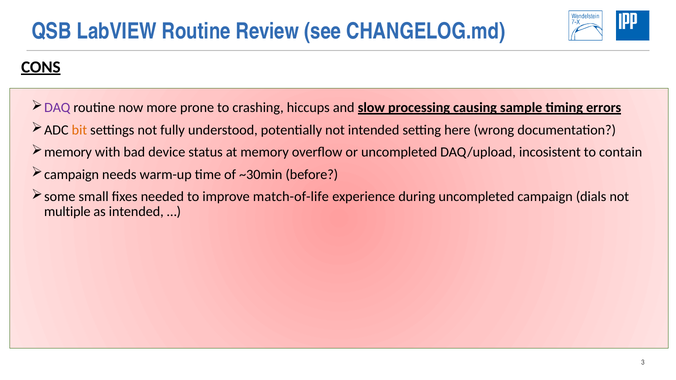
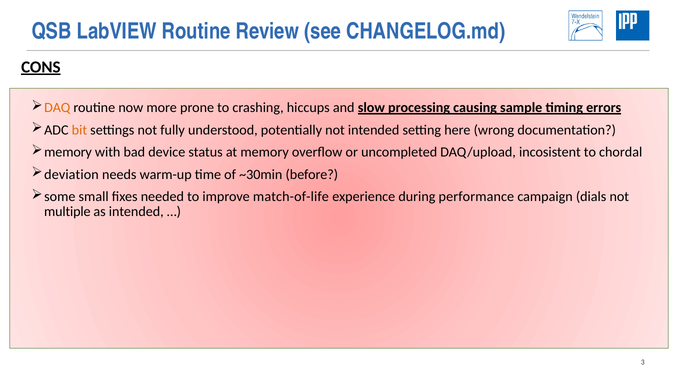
DAQ colour: purple -> orange (57, 108)
contain: contain -> chordal (621, 152)
campaign: campaign -> deviation (71, 174)
during uncompleted: uncompleted -> performance (476, 197)
